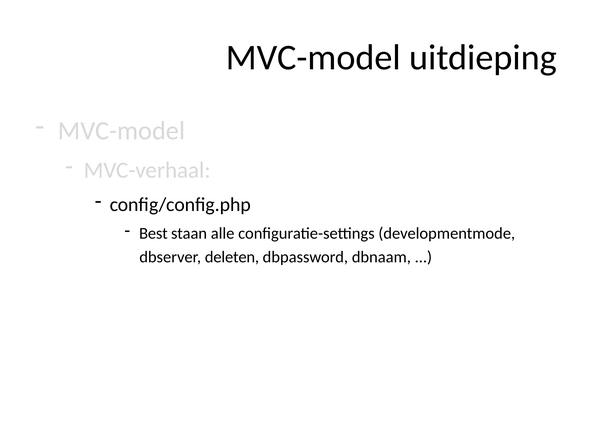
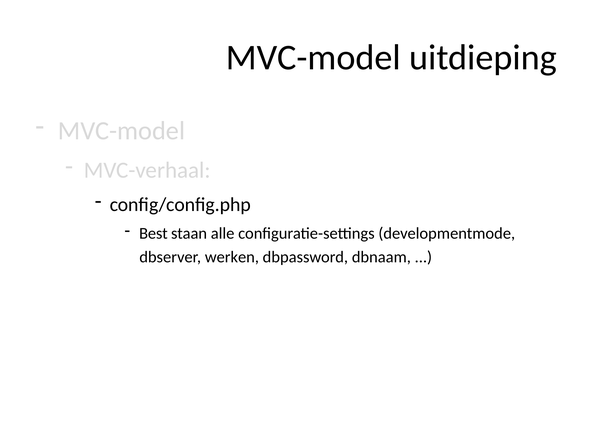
deleten: deleten -> werken (232, 257)
